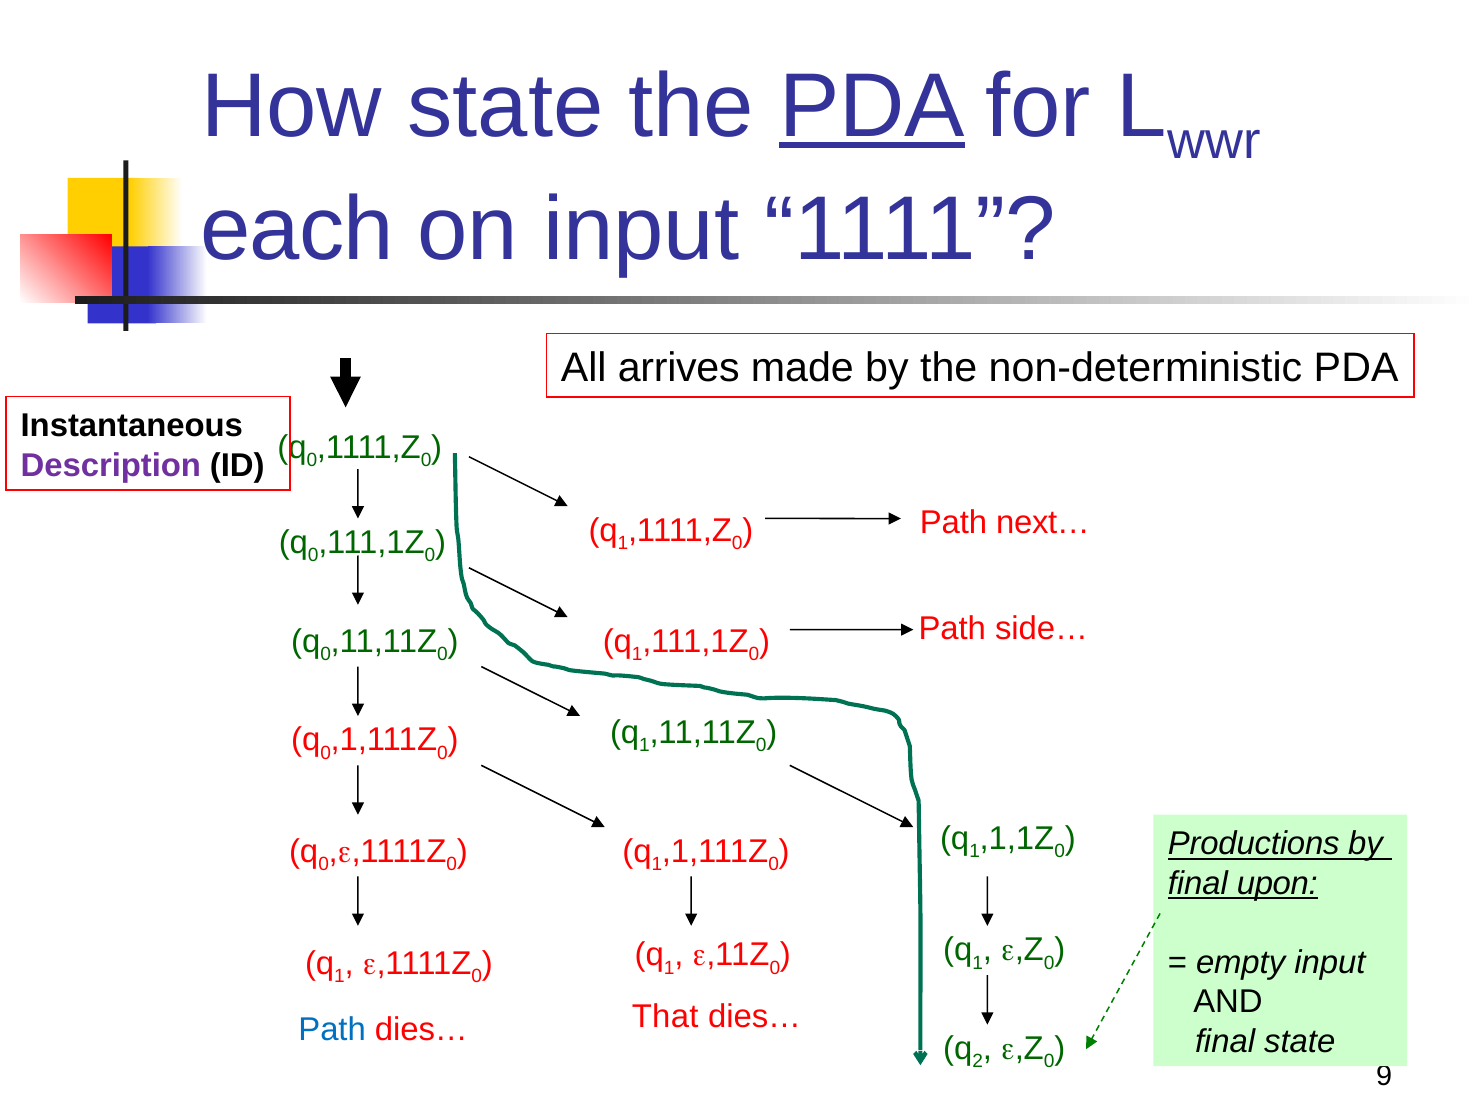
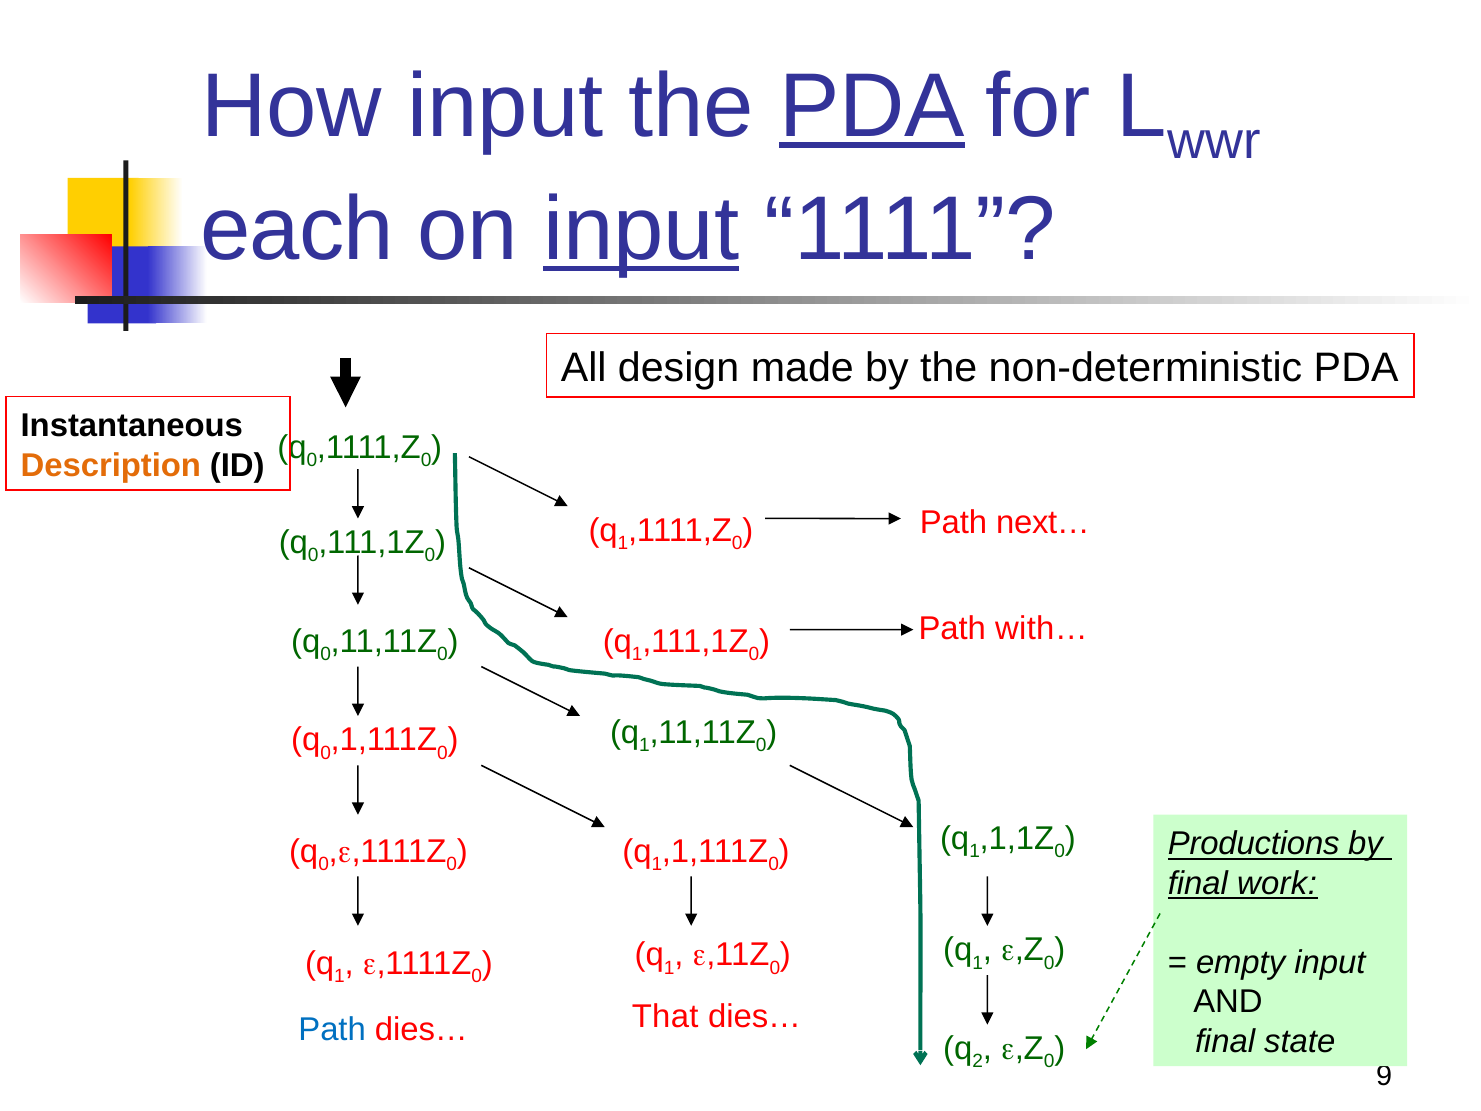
How state: state -> input (505, 106)
input underline: none -> present (641, 230)
arrives: arrives -> design (679, 368)
Description colour: purple -> orange (111, 465)
side…: side… -> with… (1041, 629)
upon: upon -> work (1277, 883)
